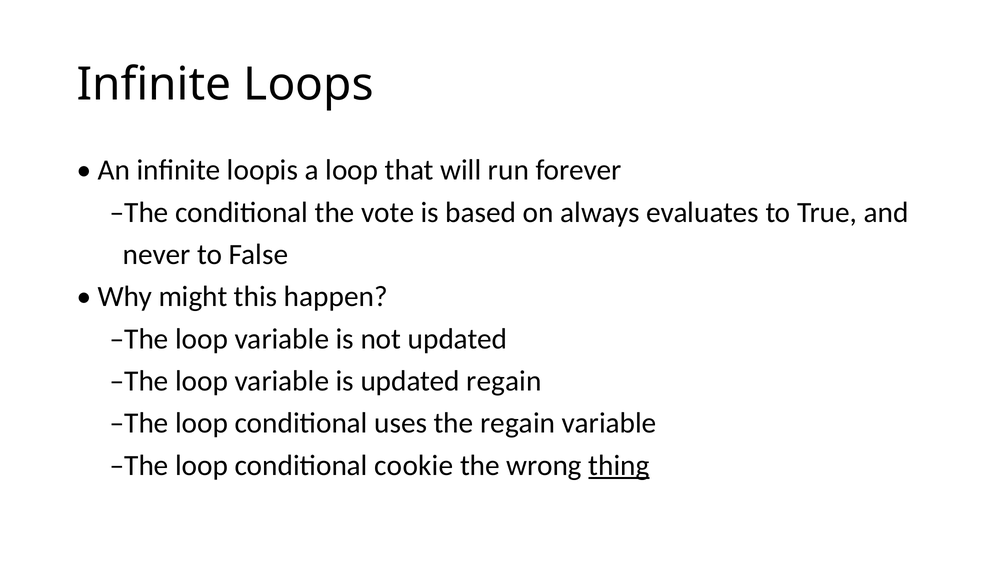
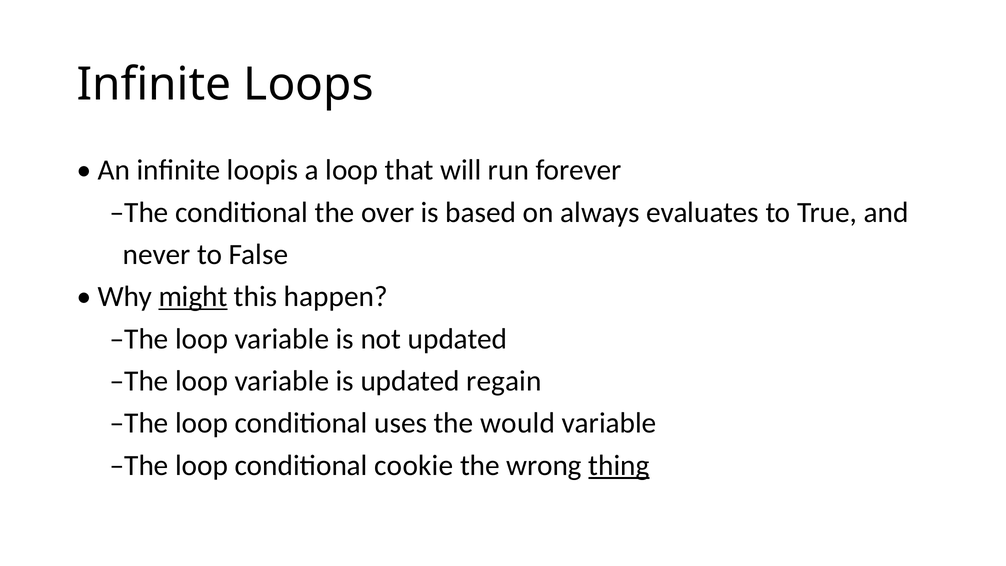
vote: vote -> over (388, 212)
might underline: none -> present (193, 297)
the regain: regain -> would (518, 423)
